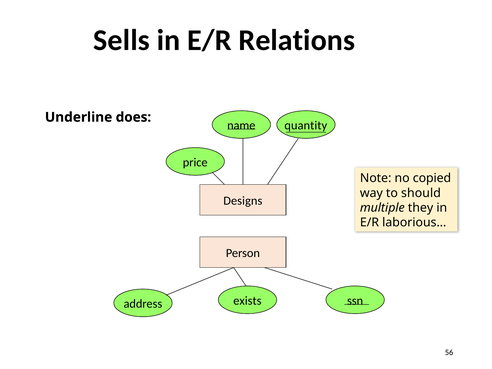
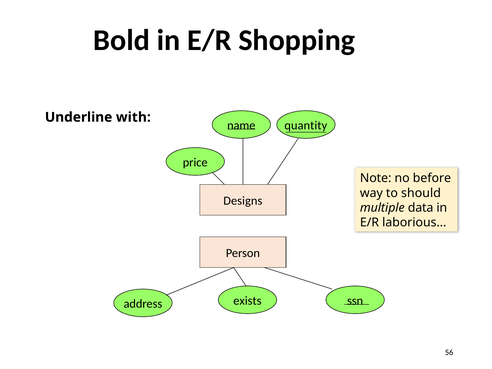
Sells: Sells -> Bold (122, 40)
Relations: Relations -> Shopping (297, 40)
does: does -> with (133, 117)
copied: copied -> before (432, 178)
they: they -> data (421, 208)
